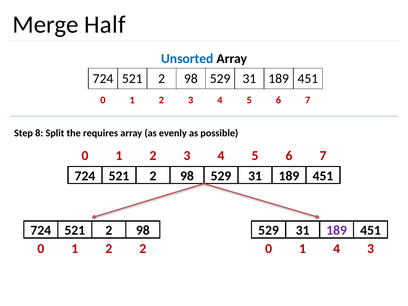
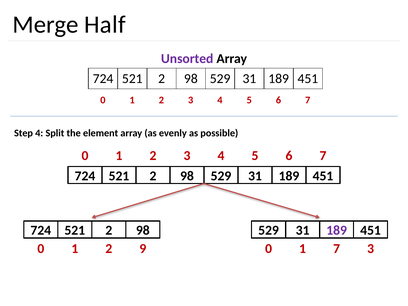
Unsorted colour: blue -> purple (187, 59)
Step 8: 8 -> 4 (39, 133)
requires: requires -> element (101, 133)
2 2: 2 -> 9 (143, 249)
1 4: 4 -> 7 (337, 249)
